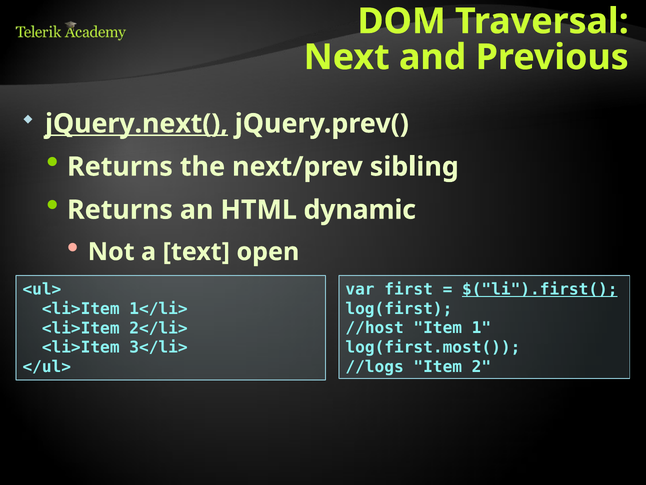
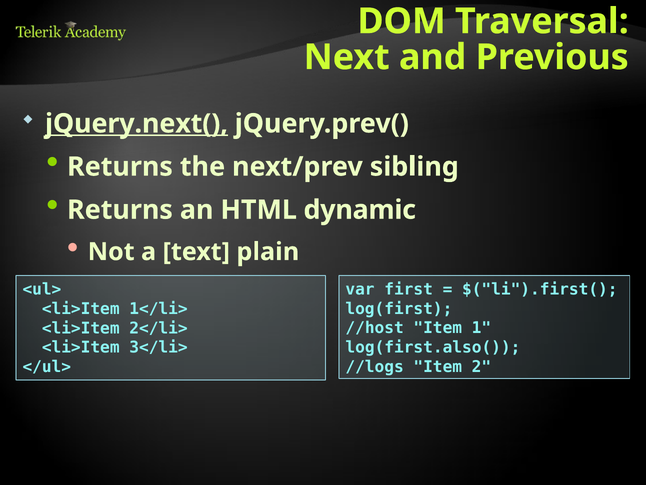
open: open -> plain (268, 252)
$("li").first( underline: present -> none (540, 289)
log(first.most(: log(first.most( -> log(first.also( (433, 347)
